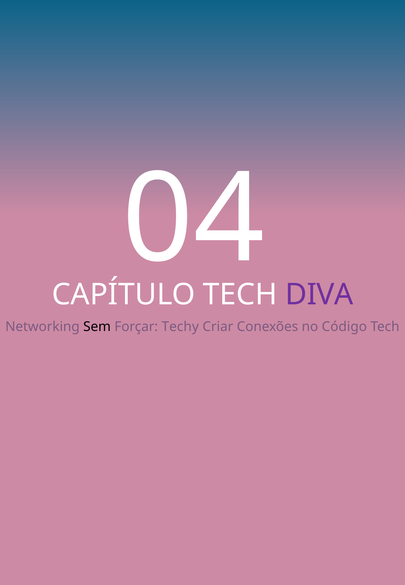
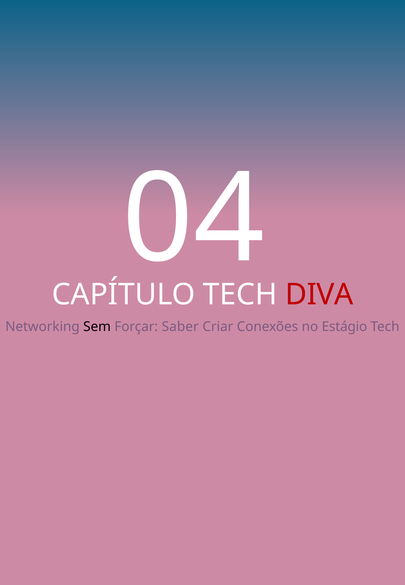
DIVA colour: purple -> red (319, 295)
Techy: Techy -> Saber (180, 327)
Código: Código -> Estágio (344, 327)
